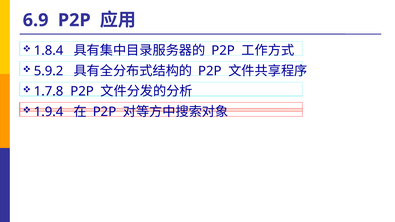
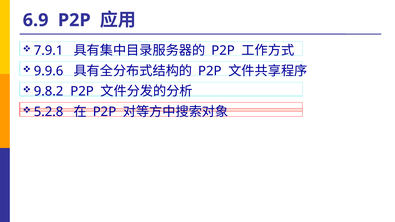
1.8.4: 1.8.4 -> 7.9.1 (49, 51)
5.9.2: 5.9.2 -> 9.9.6 (49, 71)
1.7.8: 1.7.8 -> 9.8.2 (49, 91)
1.9.4: 1.9.4 -> 5.2.8 (49, 112)
